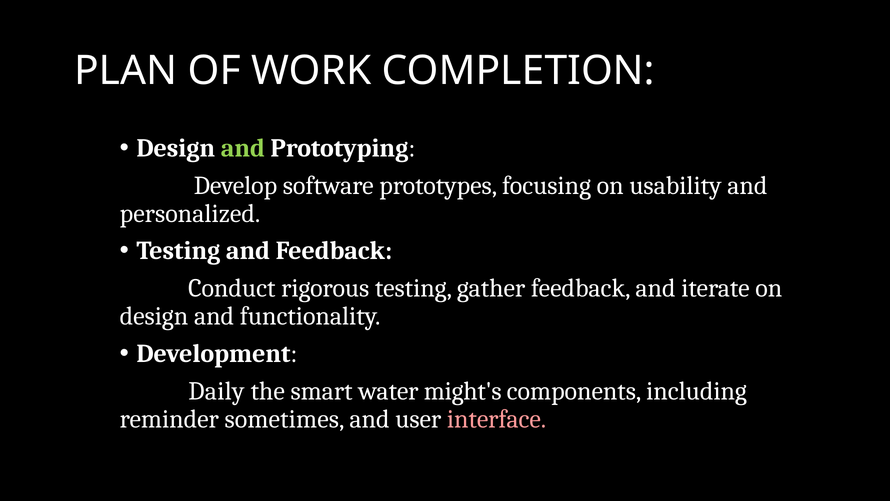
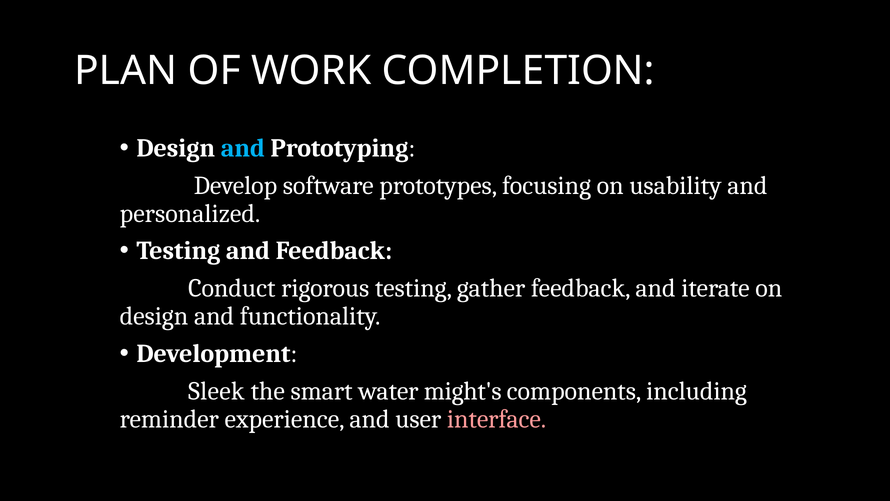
and colour: light green -> light blue (243, 148)
Daily: Daily -> Sleek (216, 391)
sometimes: sometimes -> experience (285, 419)
